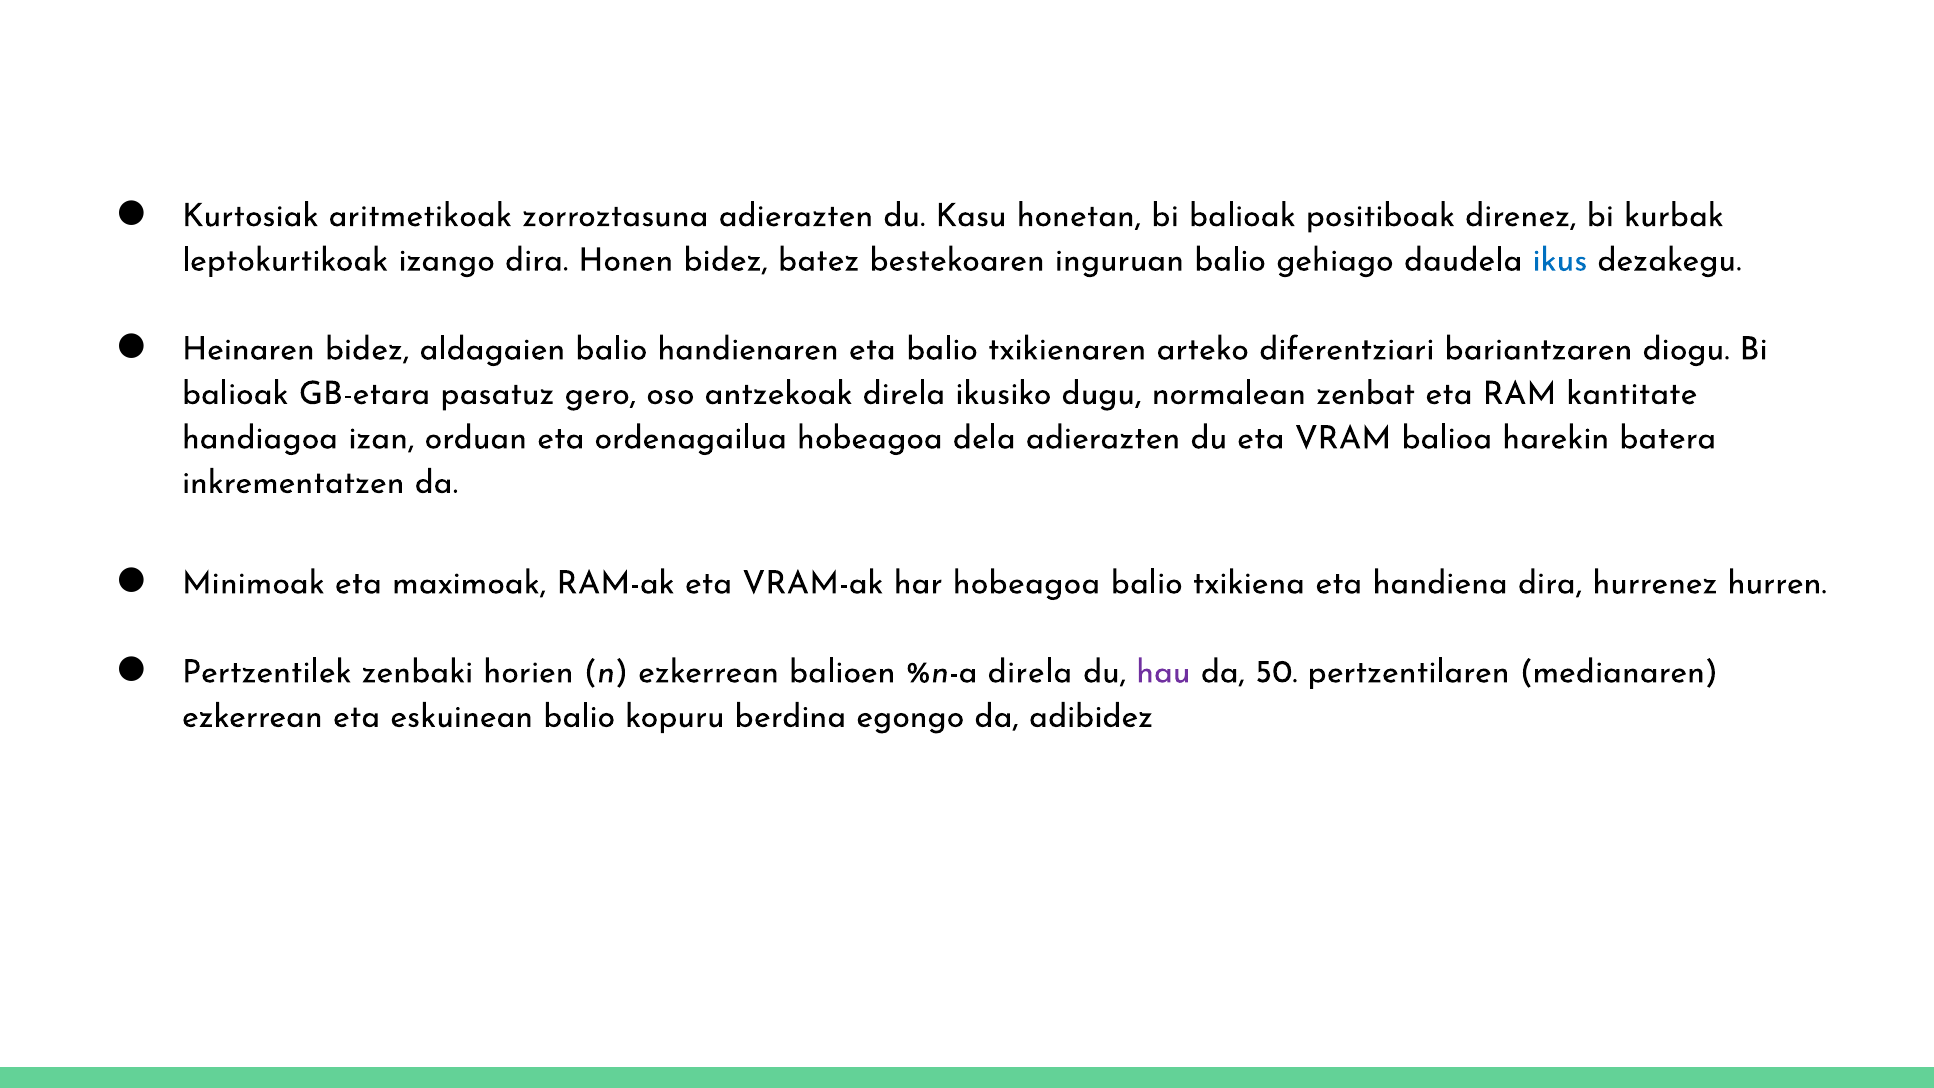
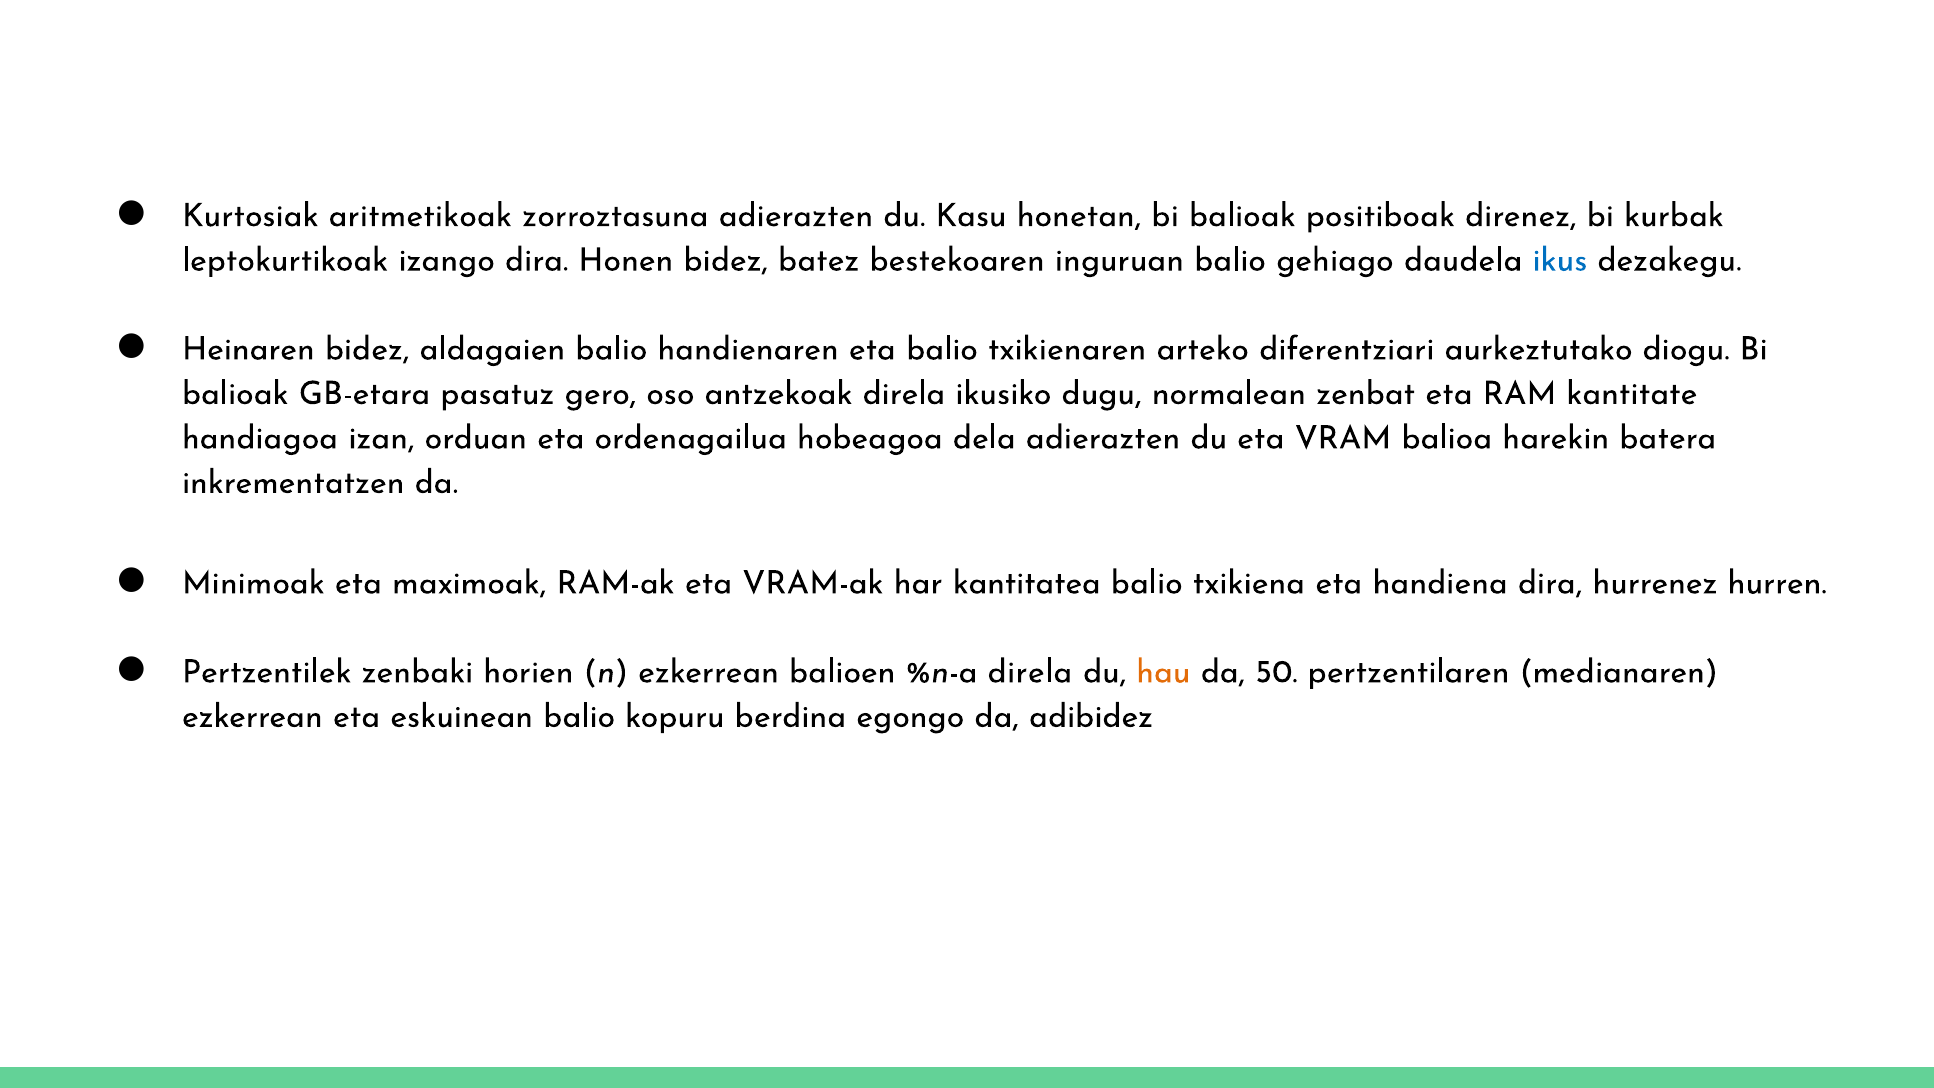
bariantzaren: bariantzaren -> aurkeztutako (1539, 349)
har hobeagoa: hobeagoa -> kantitatea (1027, 583)
hau colour: purple -> orange (1163, 672)
